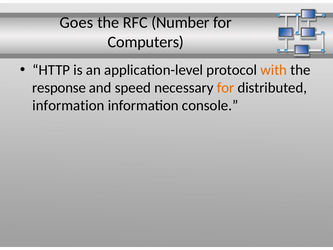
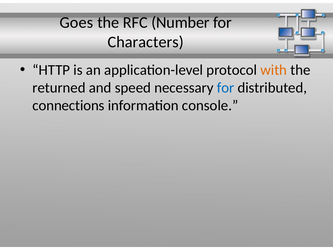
Computers: Computers -> Characters (146, 42)
response: response -> returned (59, 88)
for colour: orange -> blue (226, 88)
information: information -> connections (68, 105)
